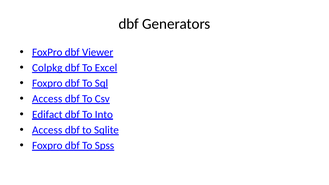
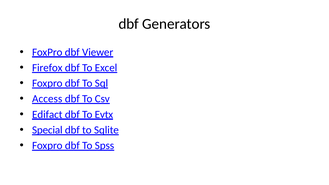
Colpkg: Colpkg -> Firefox (47, 68)
Into: Into -> Evtx (104, 114)
Access: Access -> Special (47, 130)
